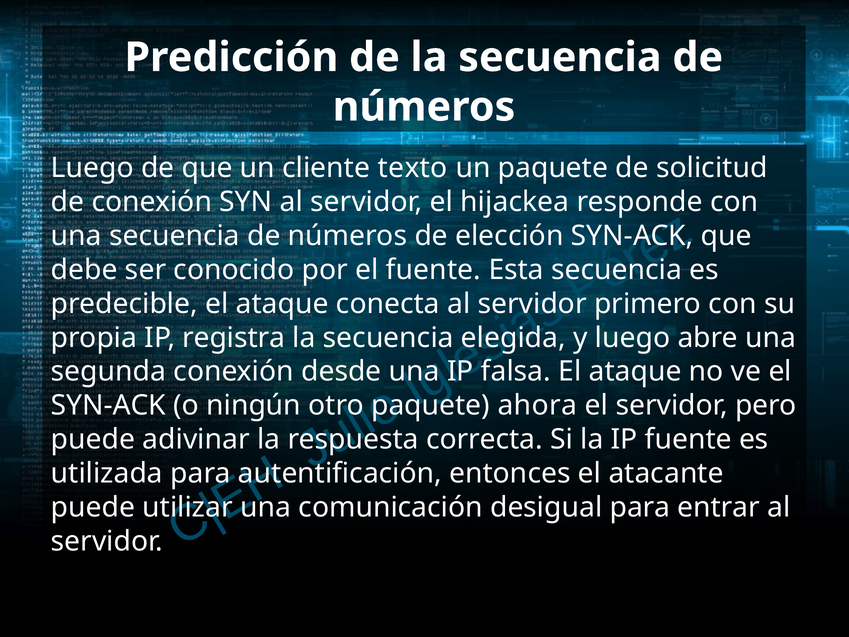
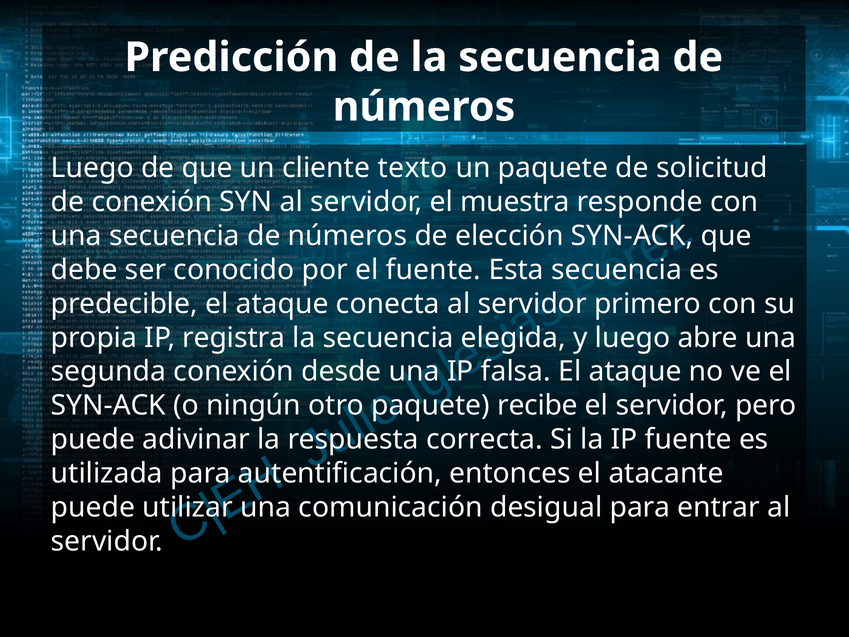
hijackea: hijackea -> muestra (515, 202)
ahora: ahora -> recibe (538, 405)
